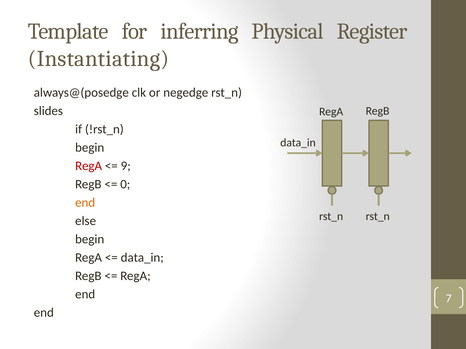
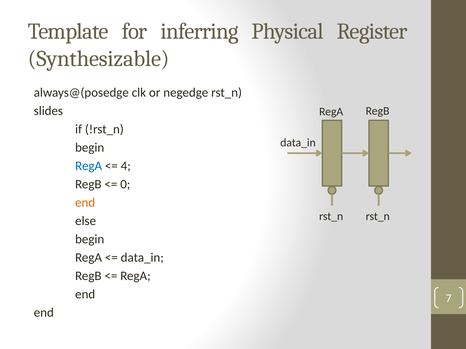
Instantiating: Instantiating -> Synthesizable (99, 59)
RegA colour: red -> blue (89, 166)
9: 9 -> 4 (126, 166)
